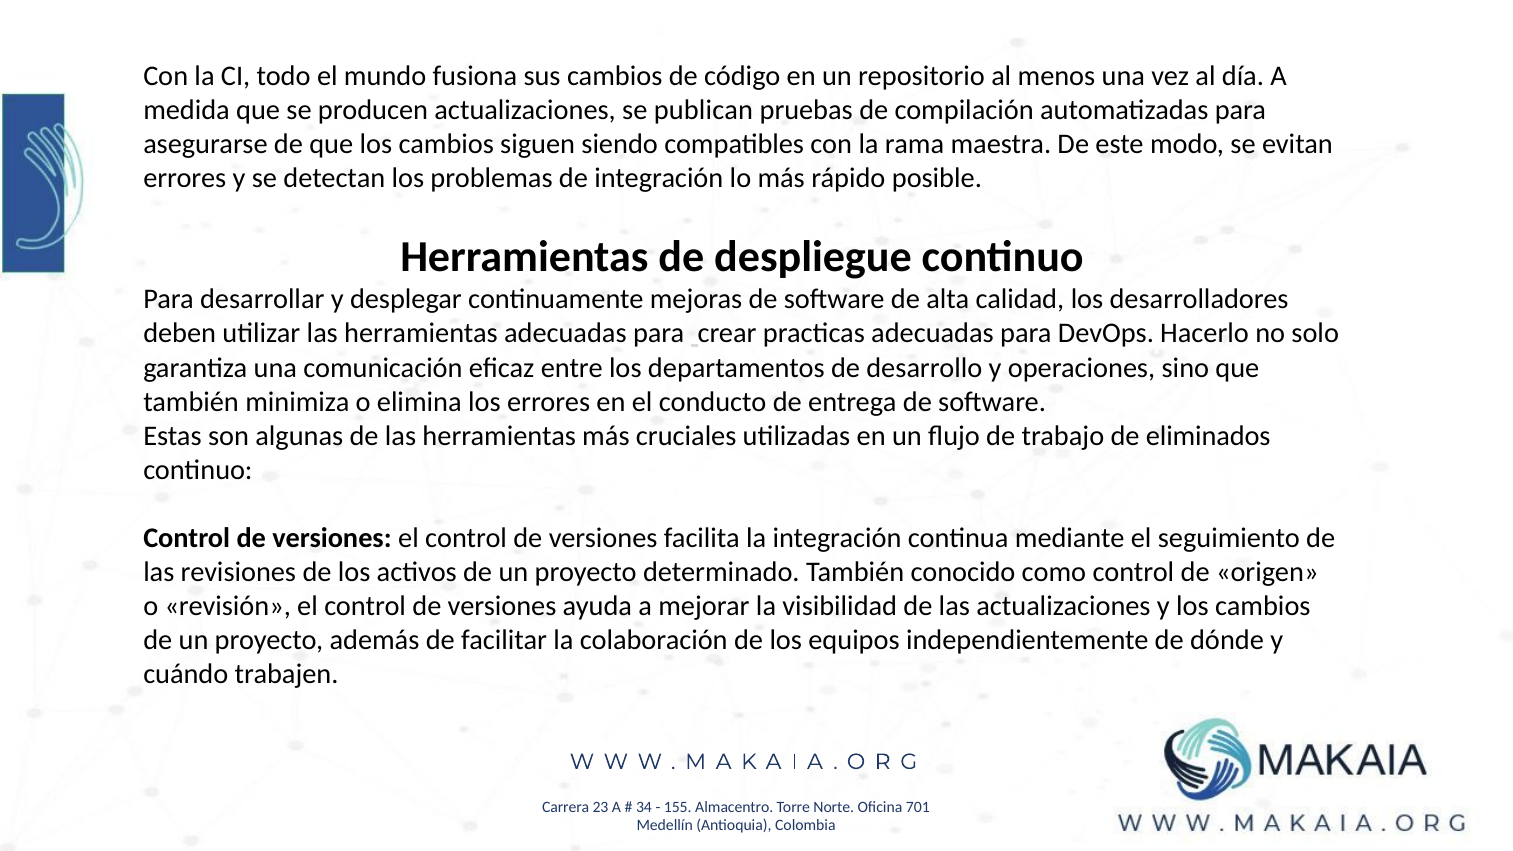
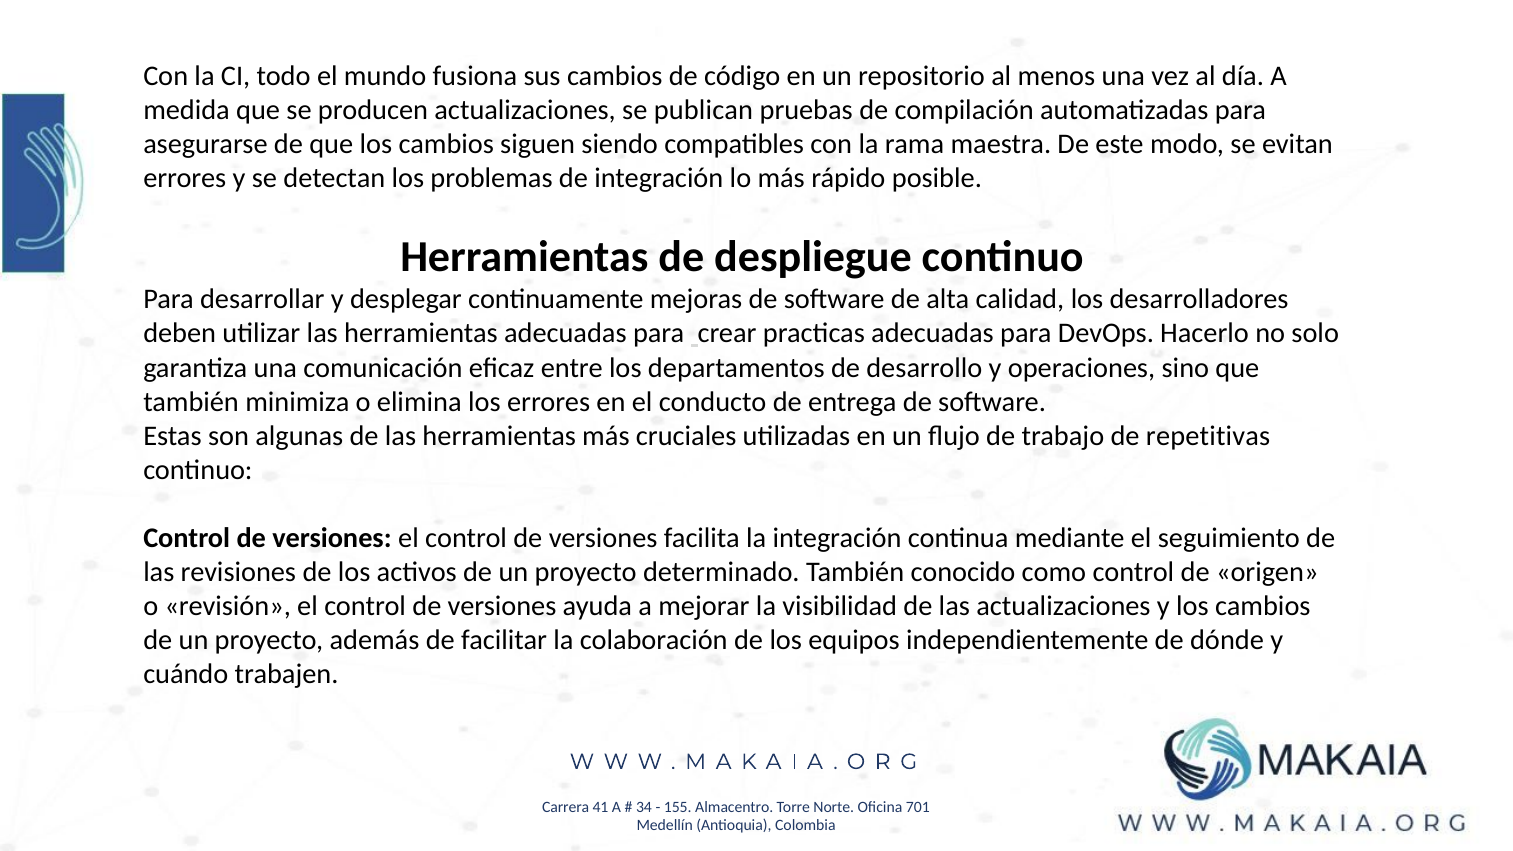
eliminados: eliminados -> repetitivas (1208, 436)
23: 23 -> 41 (600, 807)
